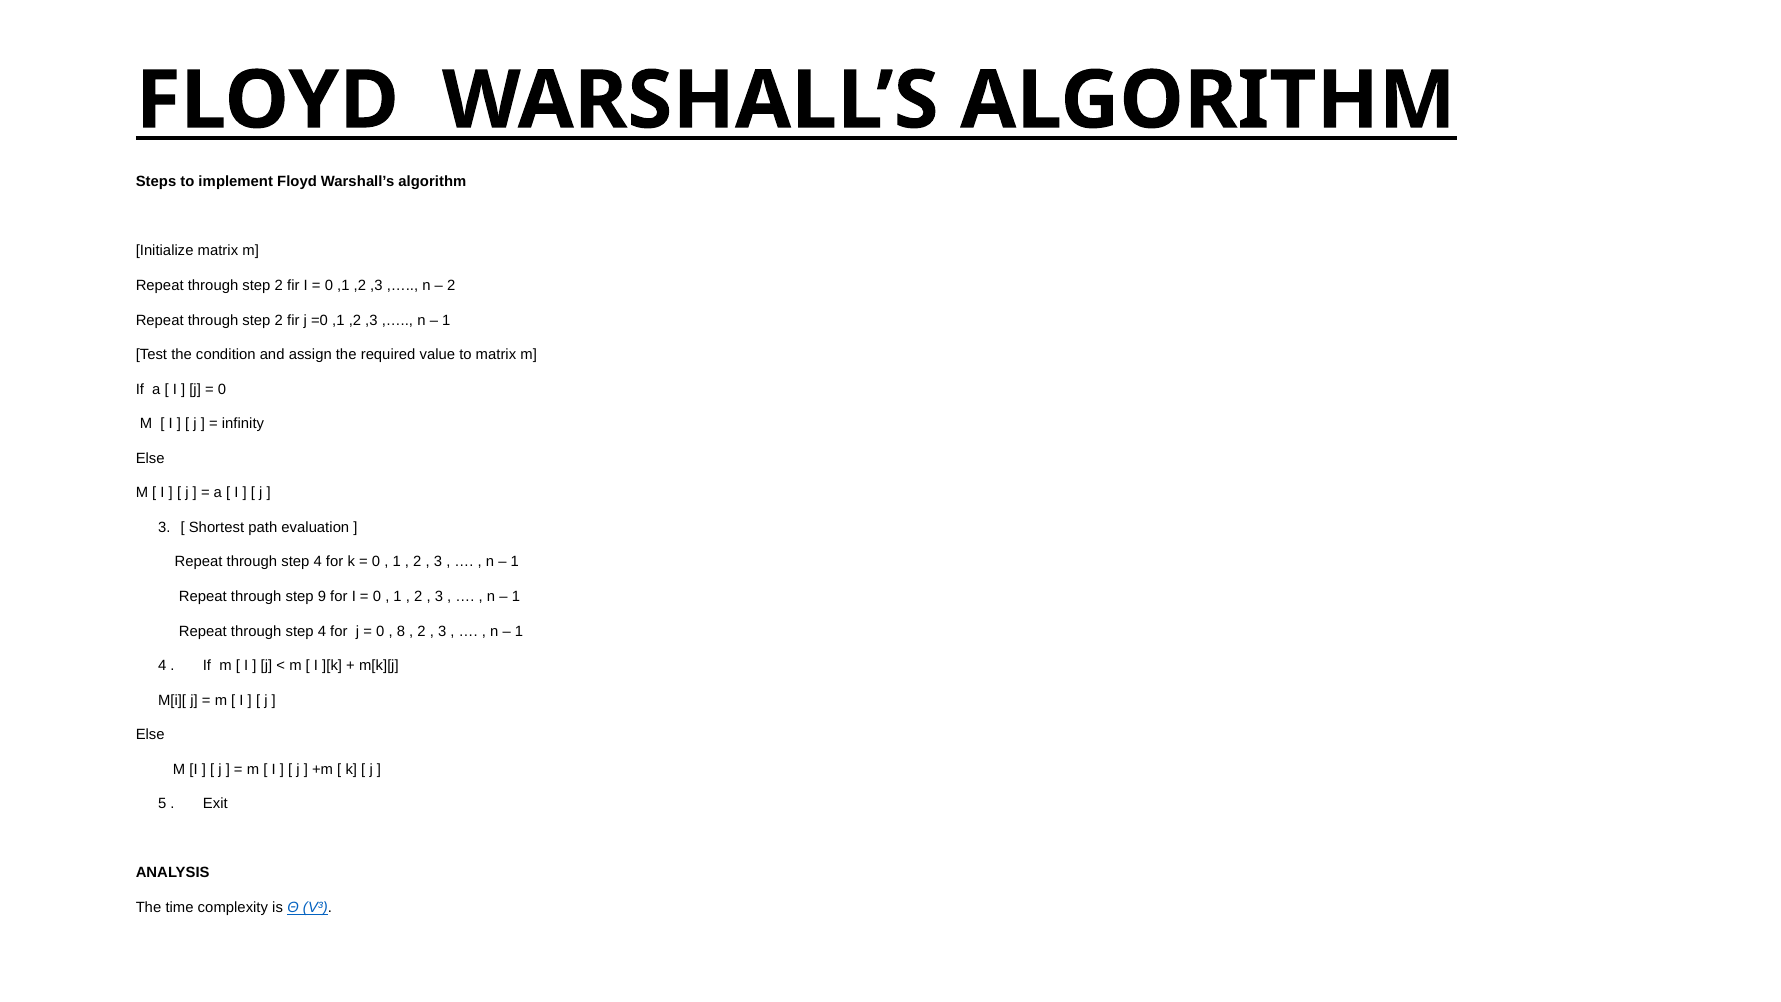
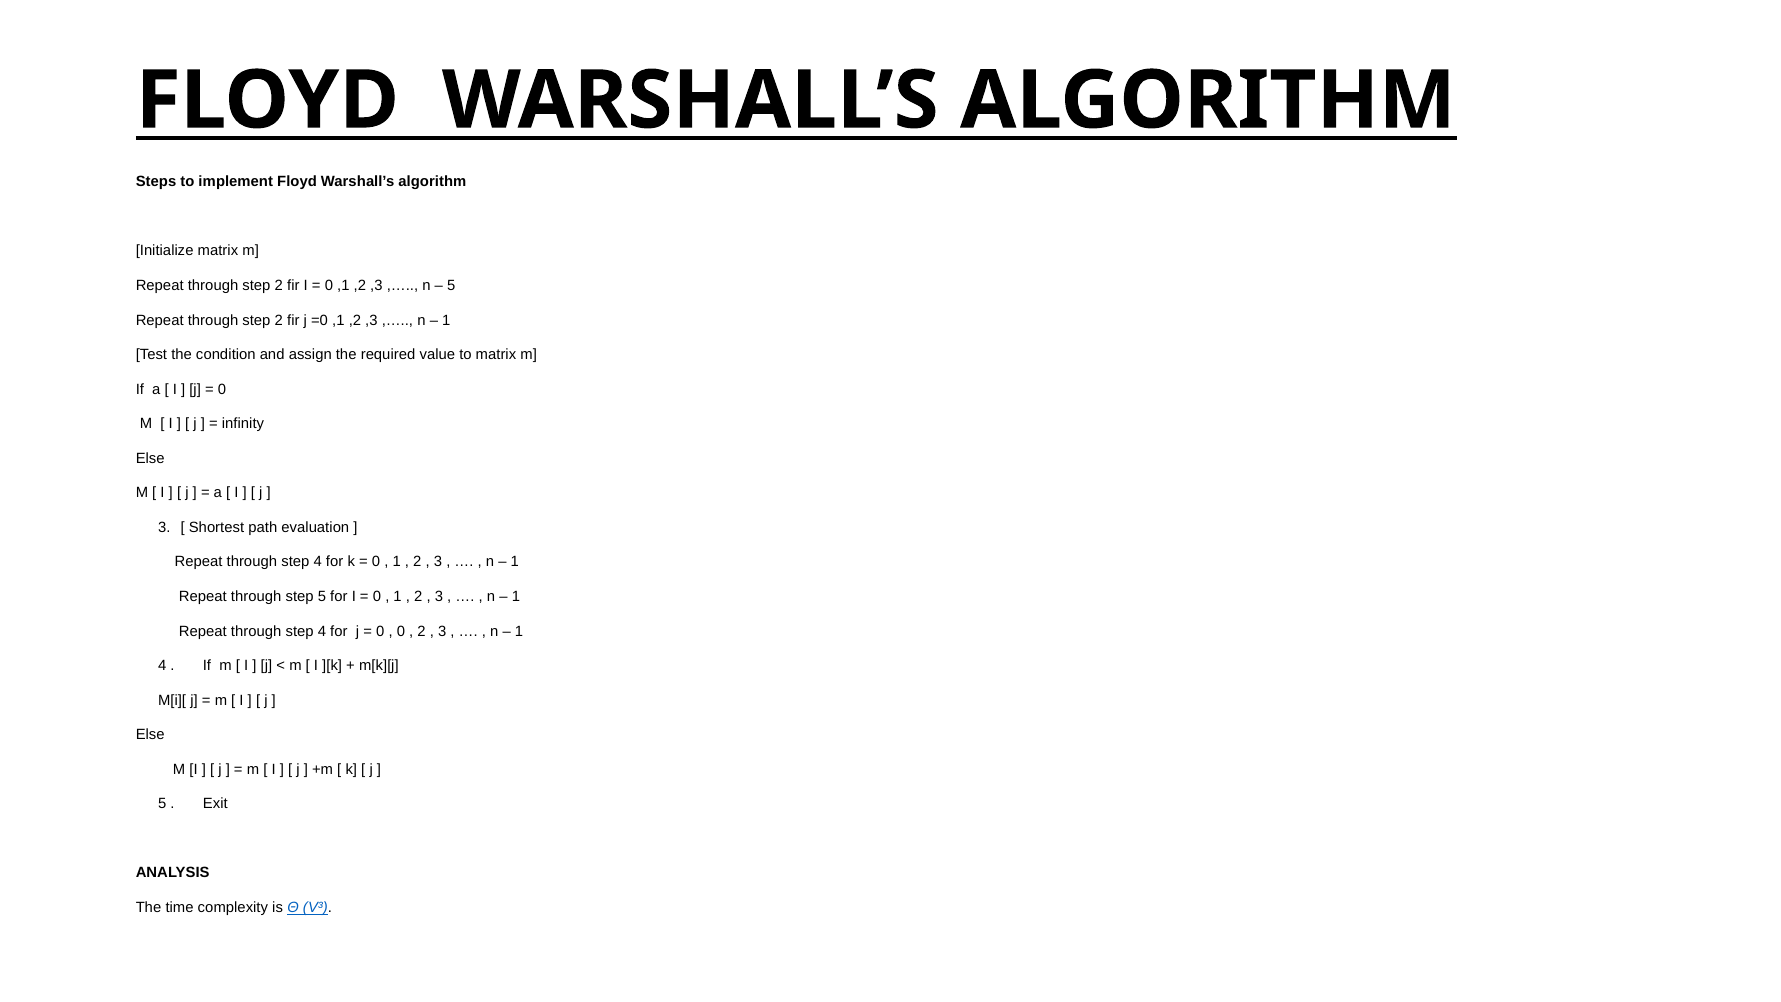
2: 2 -> 5 (451, 285)
step 9: 9 -> 5 (322, 596)
8: 8 -> 0 (401, 631)
